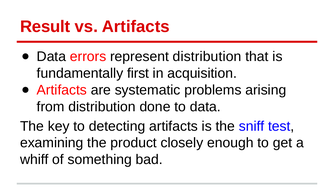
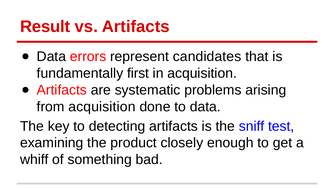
represent distribution: distribution -> candidates (207, 57)
from distribution: distribution -> acquisition (102, 107)
